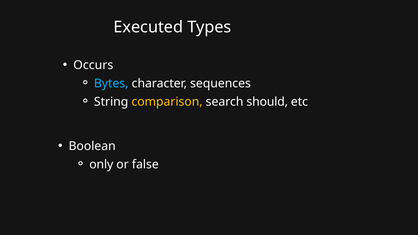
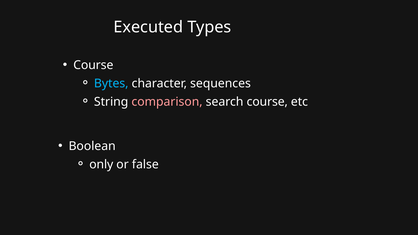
Occurs: Occurs -> Course (93, 65)
comparison colour: yellow -> pink (167, 102)
search should: should -> course (267, 102)
